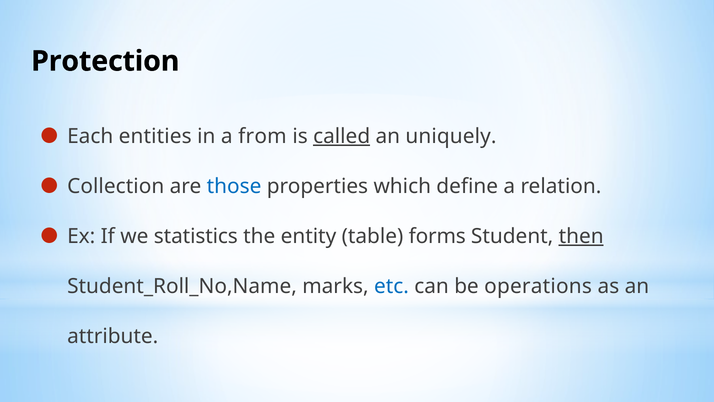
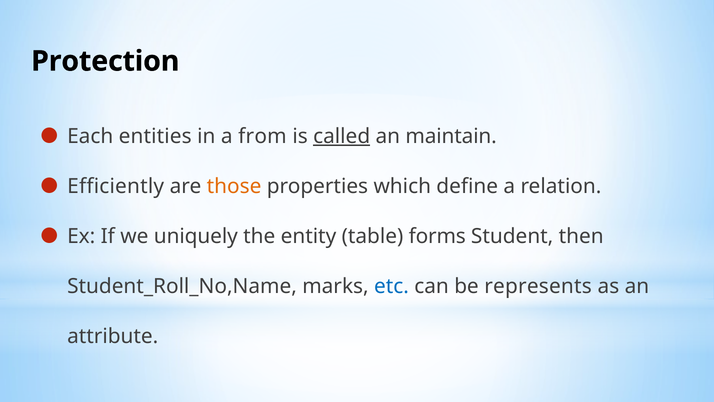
uniquely: uniquely -> maintain (451, 136)
Collection: Collection -> Efficiently (116, 186)
those colour: blue -> orange (234, 186)
statistics: statistics -> uniquely (196, 236)
then underline: present -> none (581, 236)
operations: operations -> represents (538, 286)
